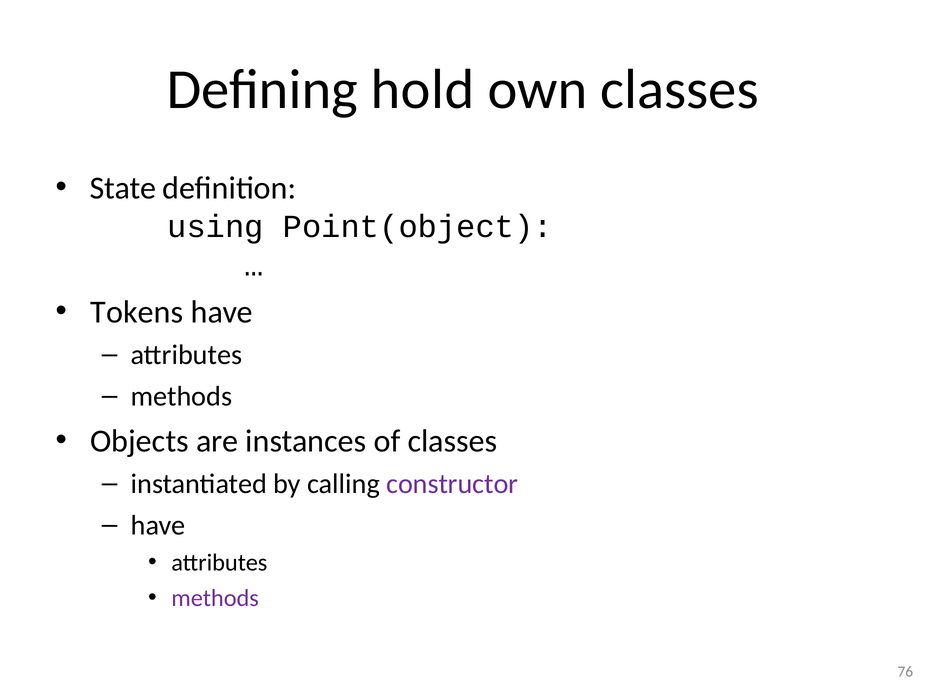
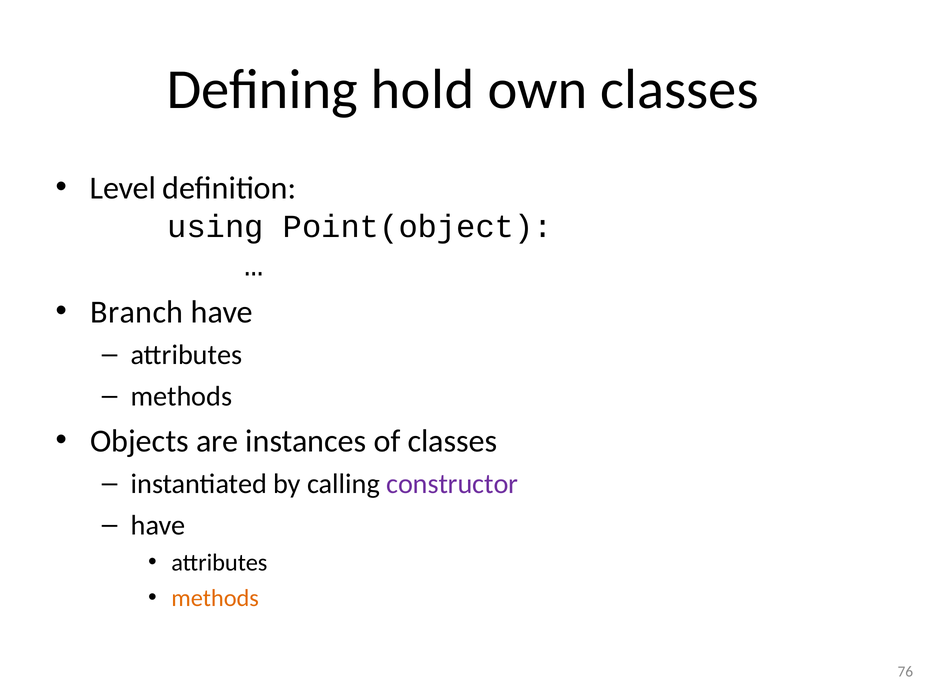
State: State -> Level (123, 188)
Tokens: Tokens -> Branch (137, 312)
methods colour: purple -> orange (215, 599)
